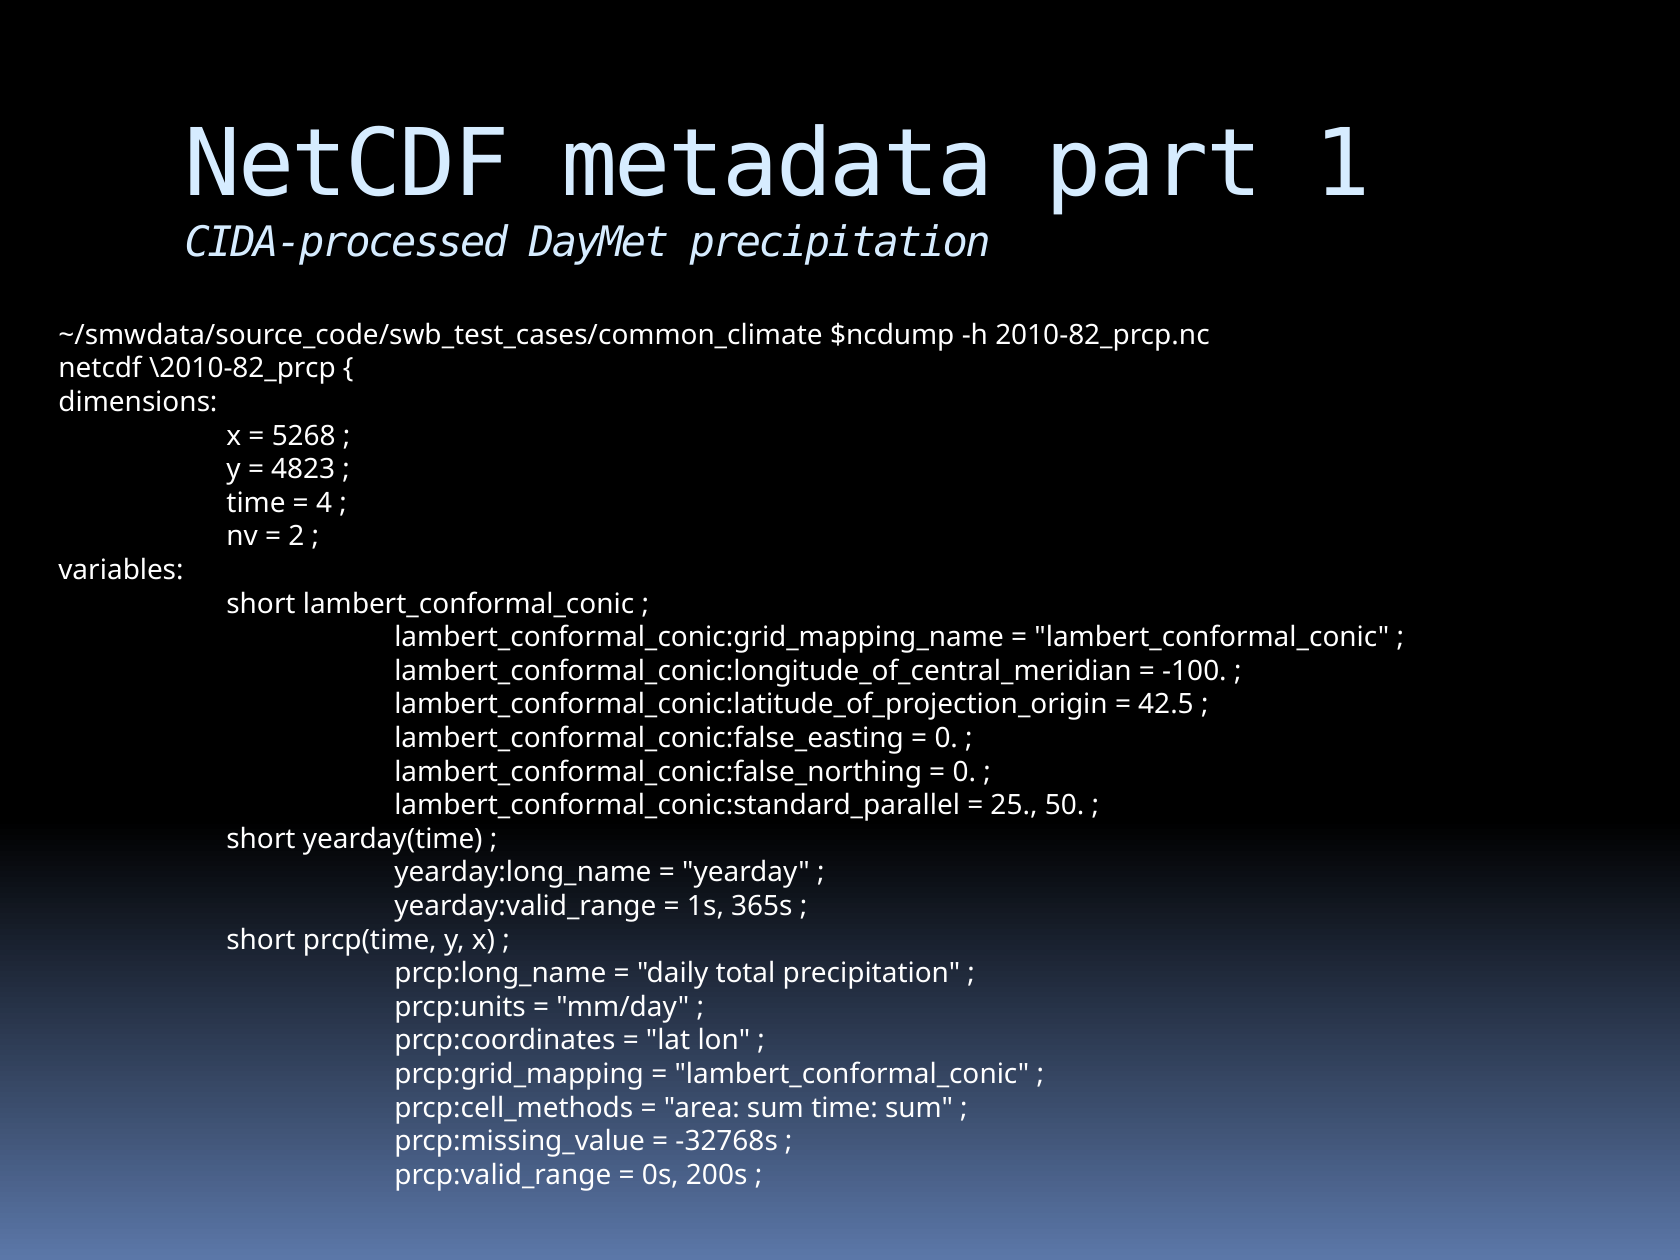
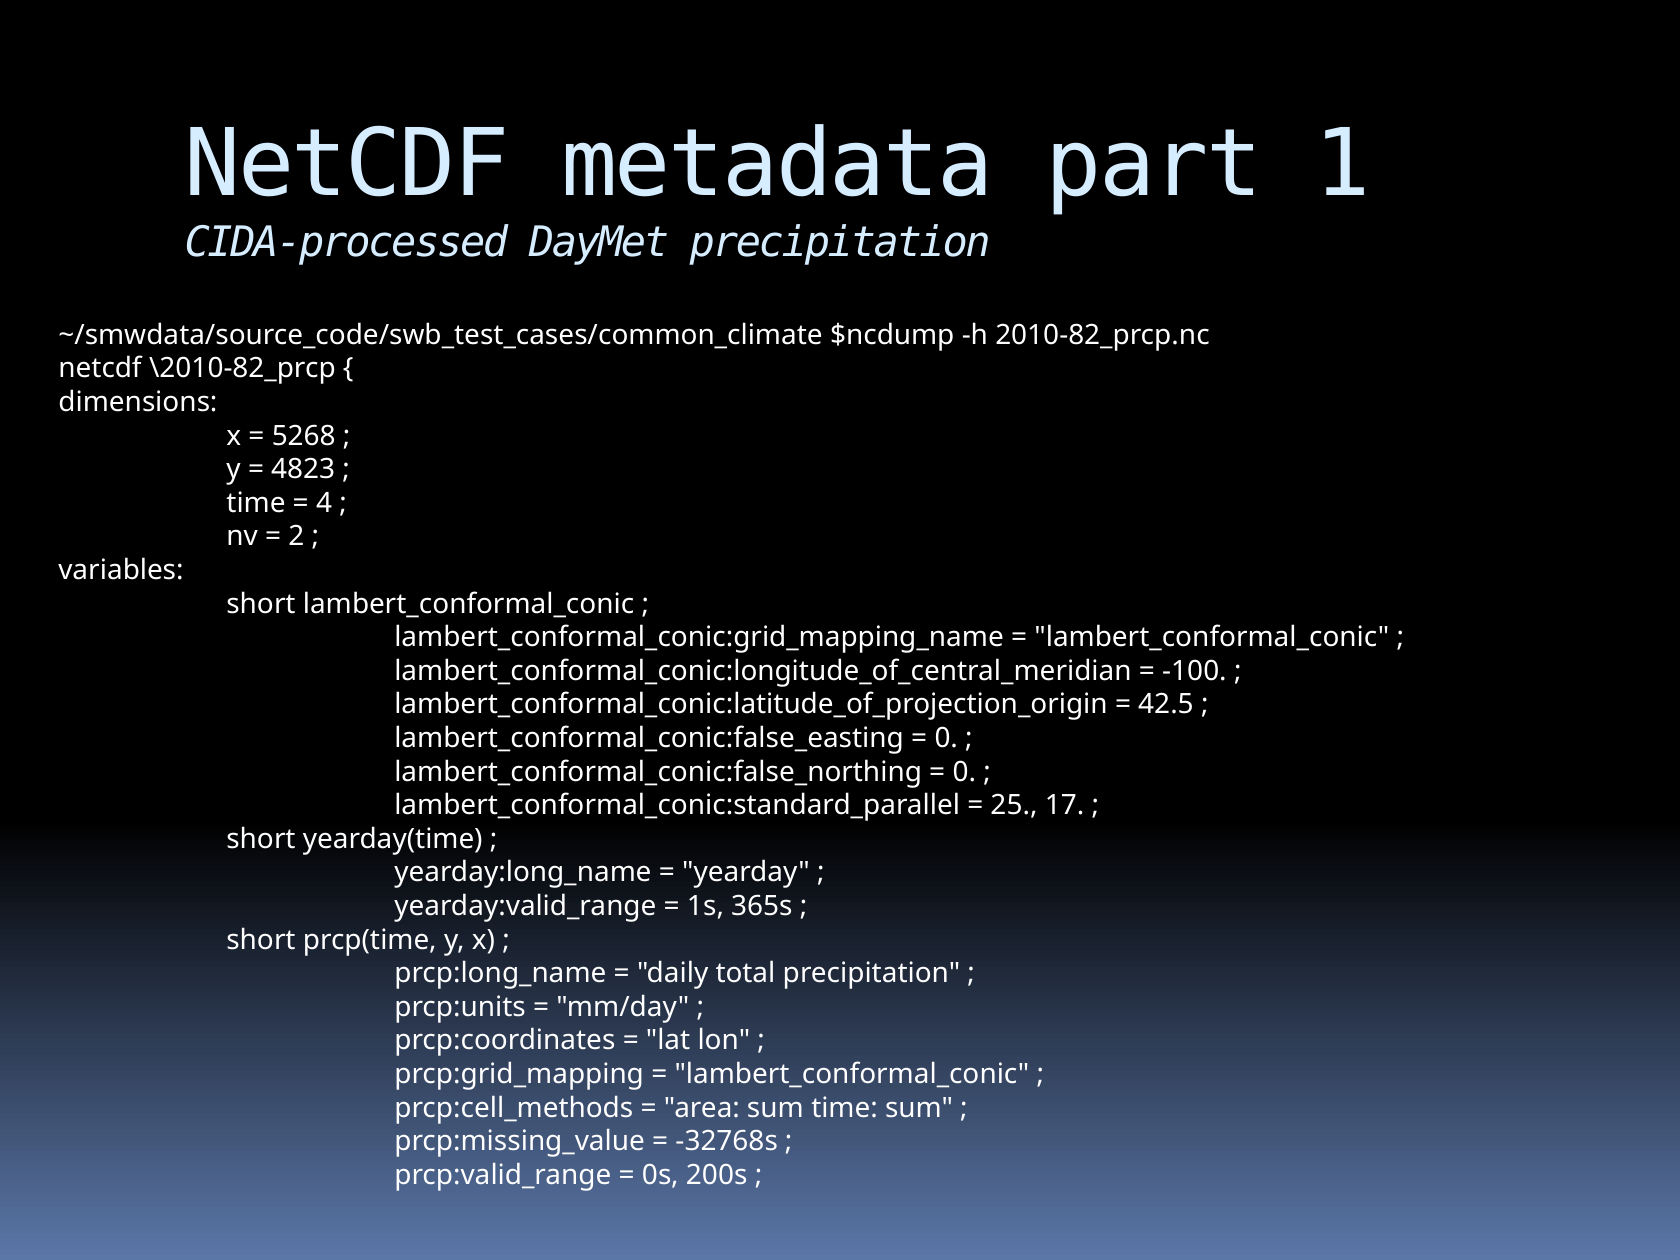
50: 50 -> 17 (1065, 805)
